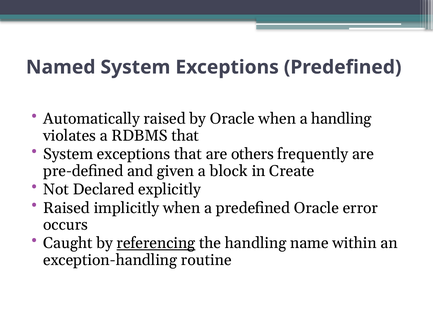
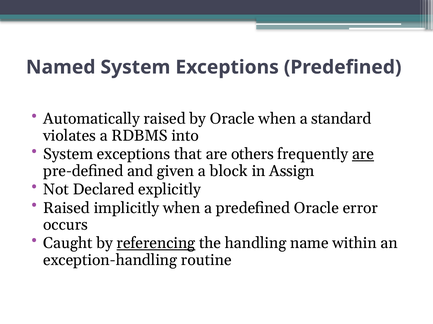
a handling: handling -> standard (341, 119)
RDBMS that: that -> into (185, 136)
are underline: none -> present (363, 154)
Create: Create -> Assign (292, 171)
